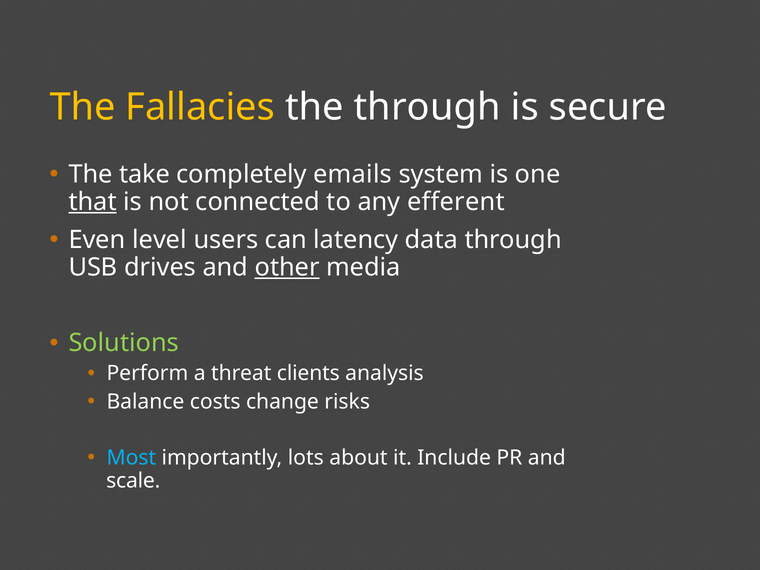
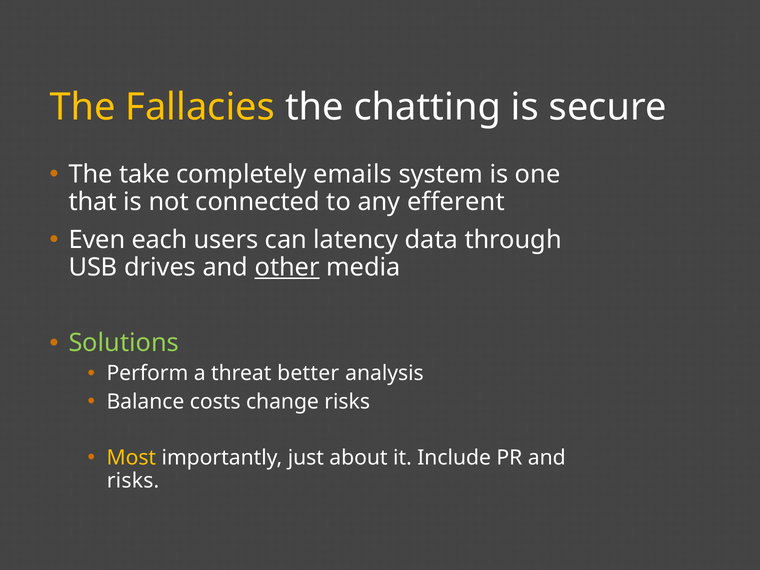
the through: through -> chatting (427, 107)
that underline: present -> none (93, 202)
level: level -> each (160, 240)
clients: clients -> better (308, 374)
Most colour: light blue -> yellow (131, 458)
lots: lots -> just (306, 458)
scale: scale -> risks (133, 481)
